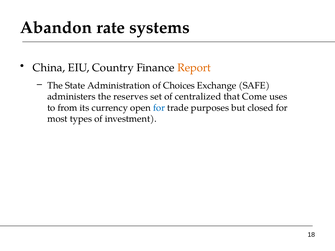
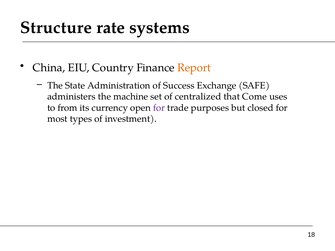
Abandon: Abandon -> Structure (56, 28)
Choices: Choices -> Success (179, 86)
reserves: reserves -> machine (131, 97)
for colour: blue -> purple (159, 108)
